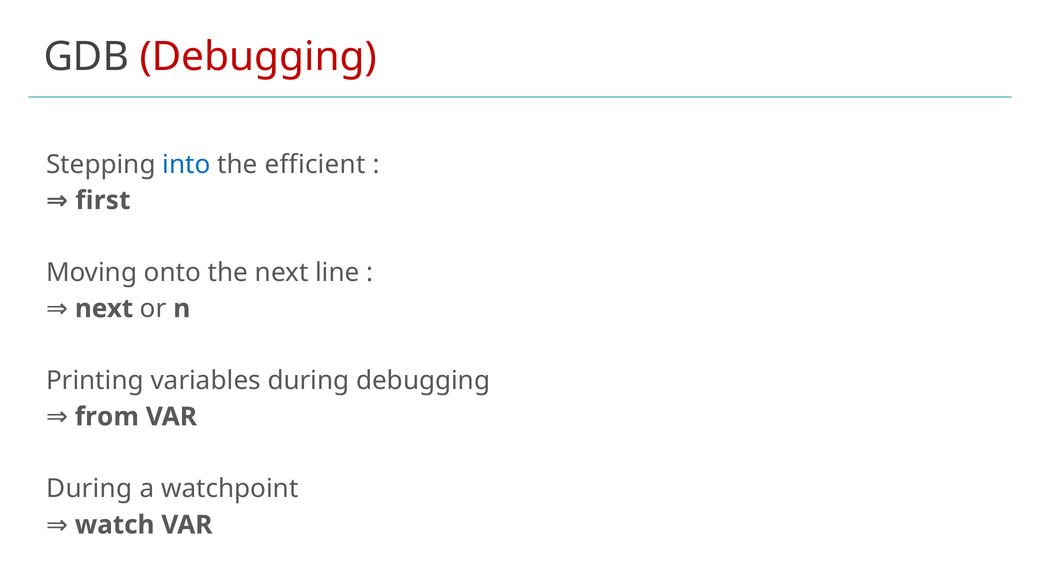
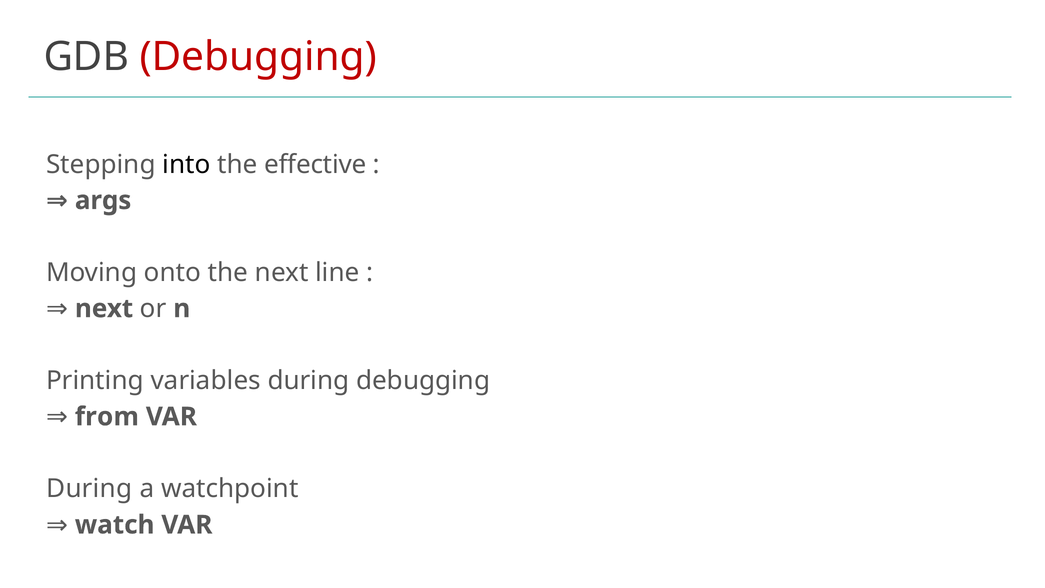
into colour: blue -> black (186, 164)
efficient: efficient -> effective (315, 164)
first: first -> args (103, 200)
